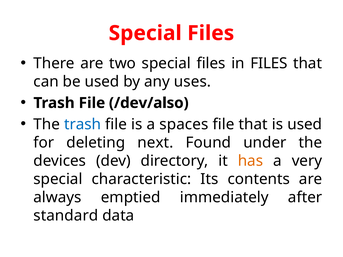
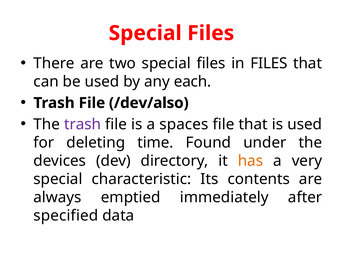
uses: uses -> each (193, 82)
trash colour: blue -> purple (83, 124)
next: next -> time (155, 143)
standard: standard -> specified (66, 216)
